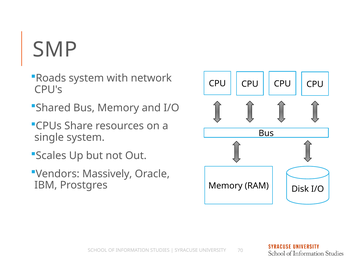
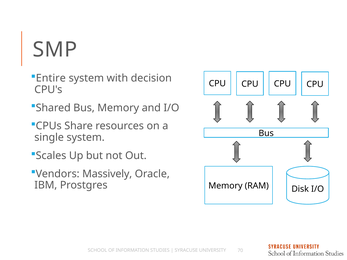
Roads: Roads -> Entire (51, 78)
network: network -> decision (151, 78)
